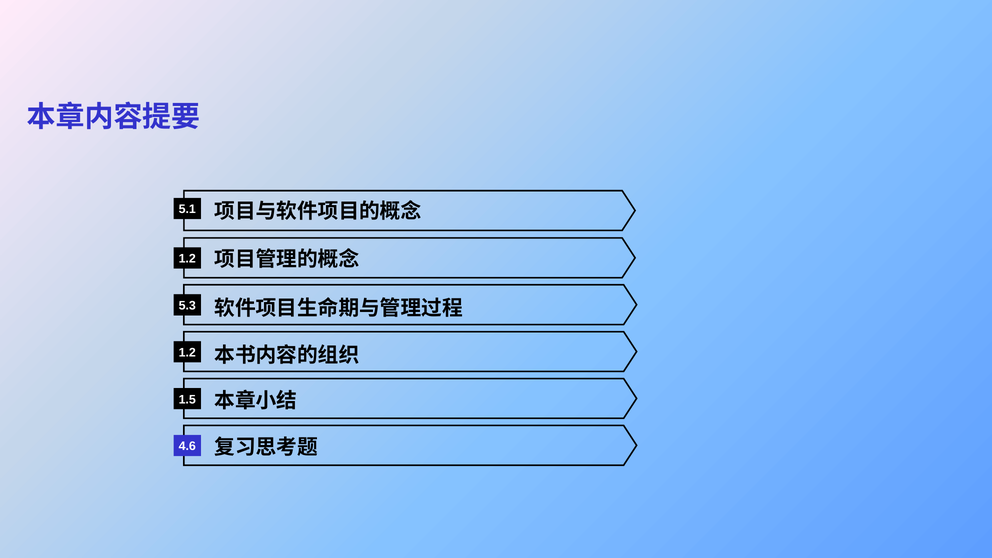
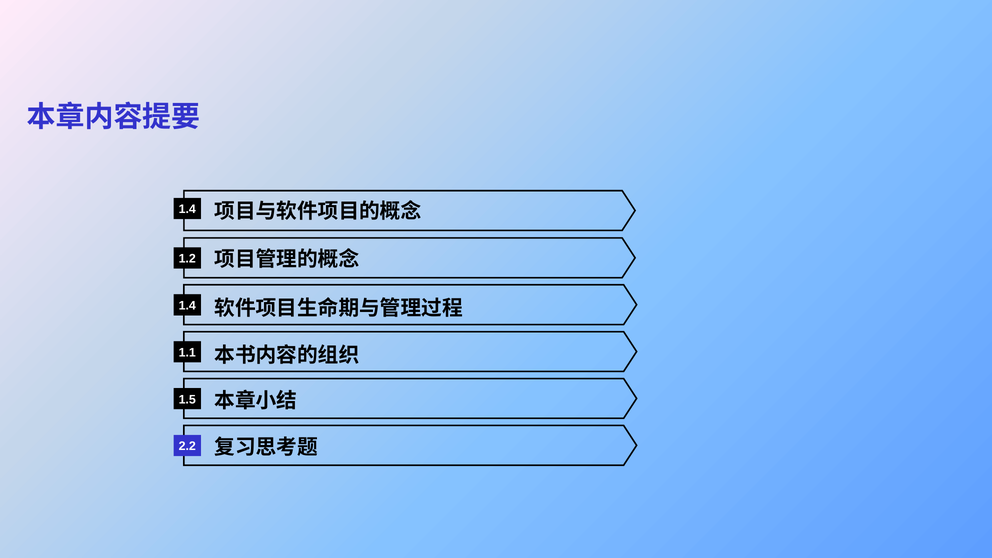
5.1: 5.1 -> 1.4 (187, 209)
5.3: 5.3 -> 1.4 (187, 306)
1.2: 1.2 -> 1.1 (187, 353)
4.6: 4.6 -> 2.2 (187, 446)
